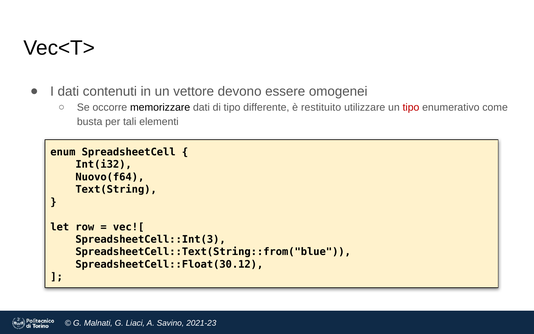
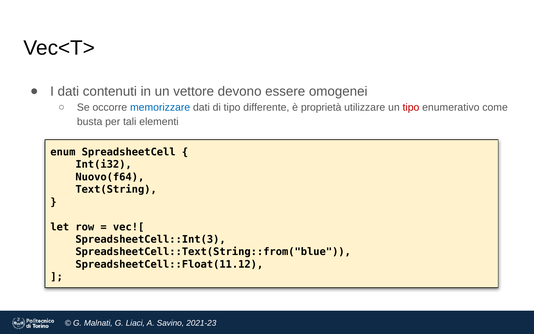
memorizzare colour: black -> blue (160, 107)
restituito: restituito -> proprietà (321, 107)
SpreadsheetCell::Float(30.12: SpreadsheetCell::Float(30.12 -> SpreadsheetCell::Float(11.12 (169, 264)
